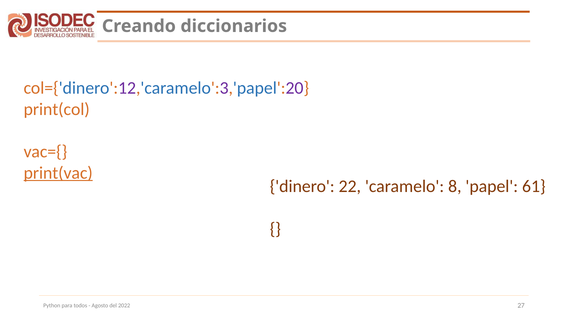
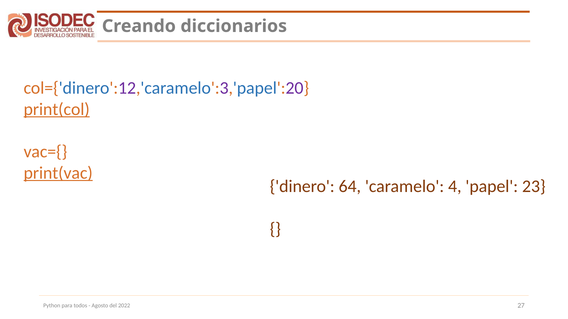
print(col underline: none -> present (57, 109)
22: 22 -> 64 (350, 187)
8: 8 -> 4 (455, 187)
61: 61 -> 23 (534, 187)
